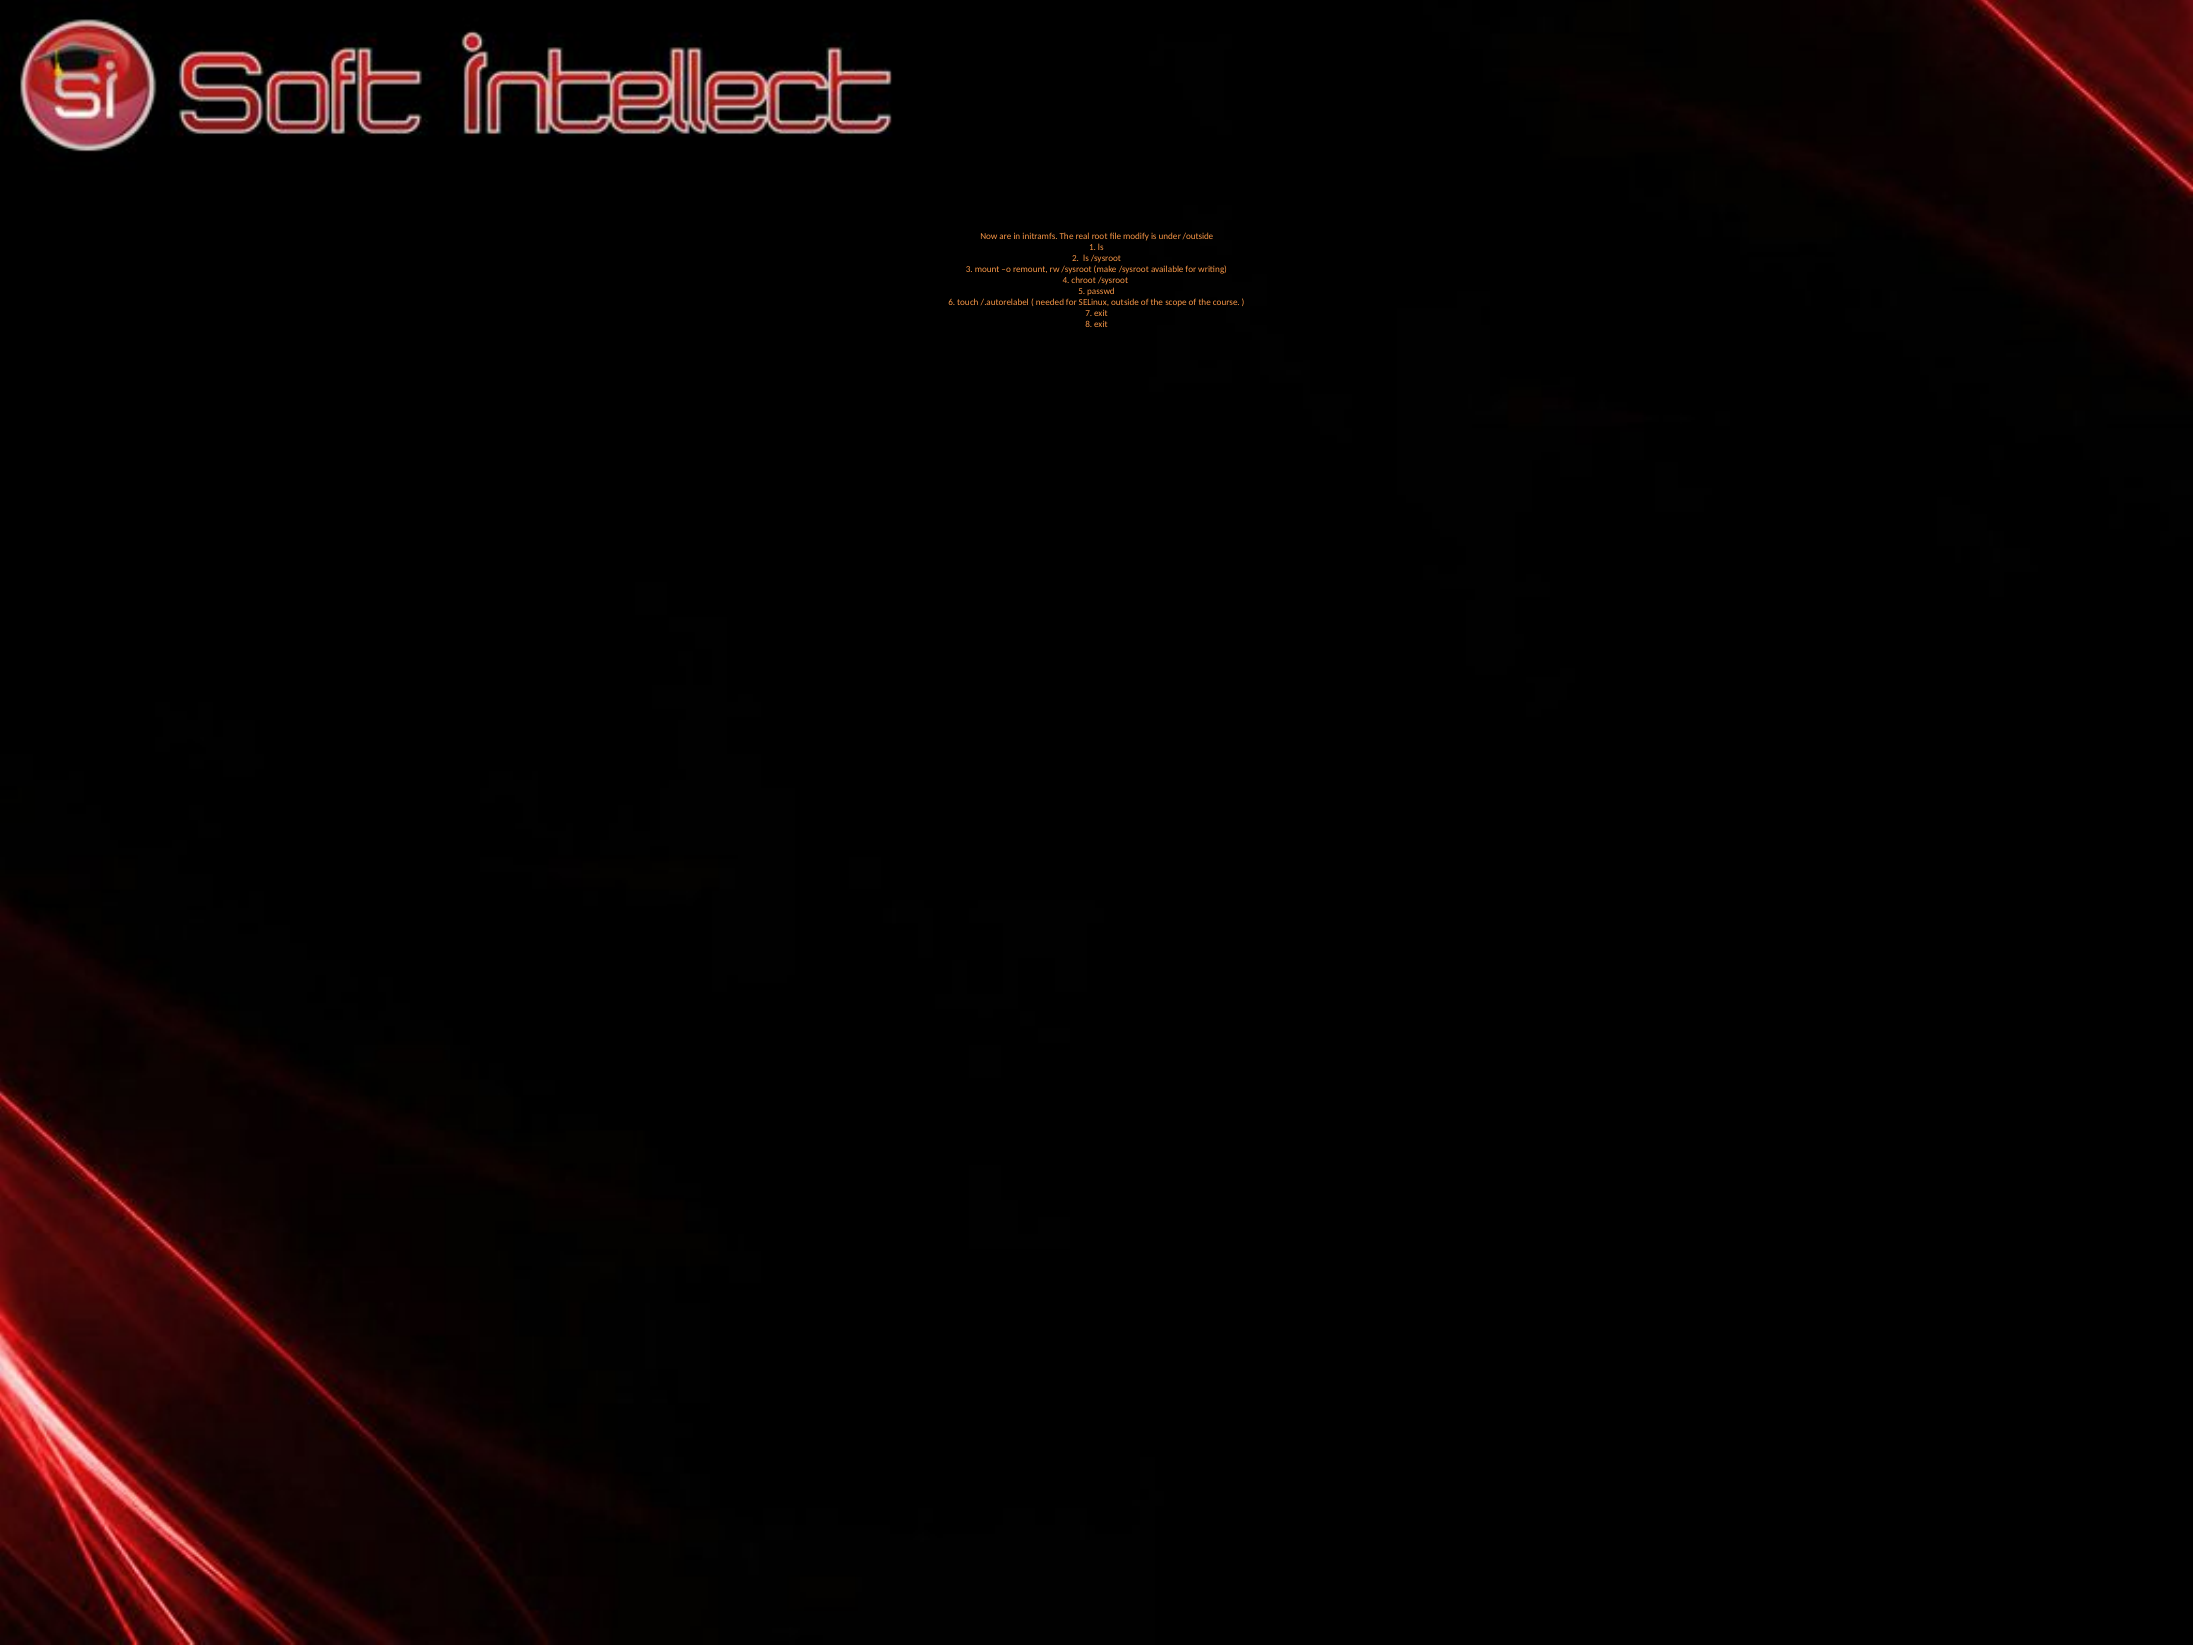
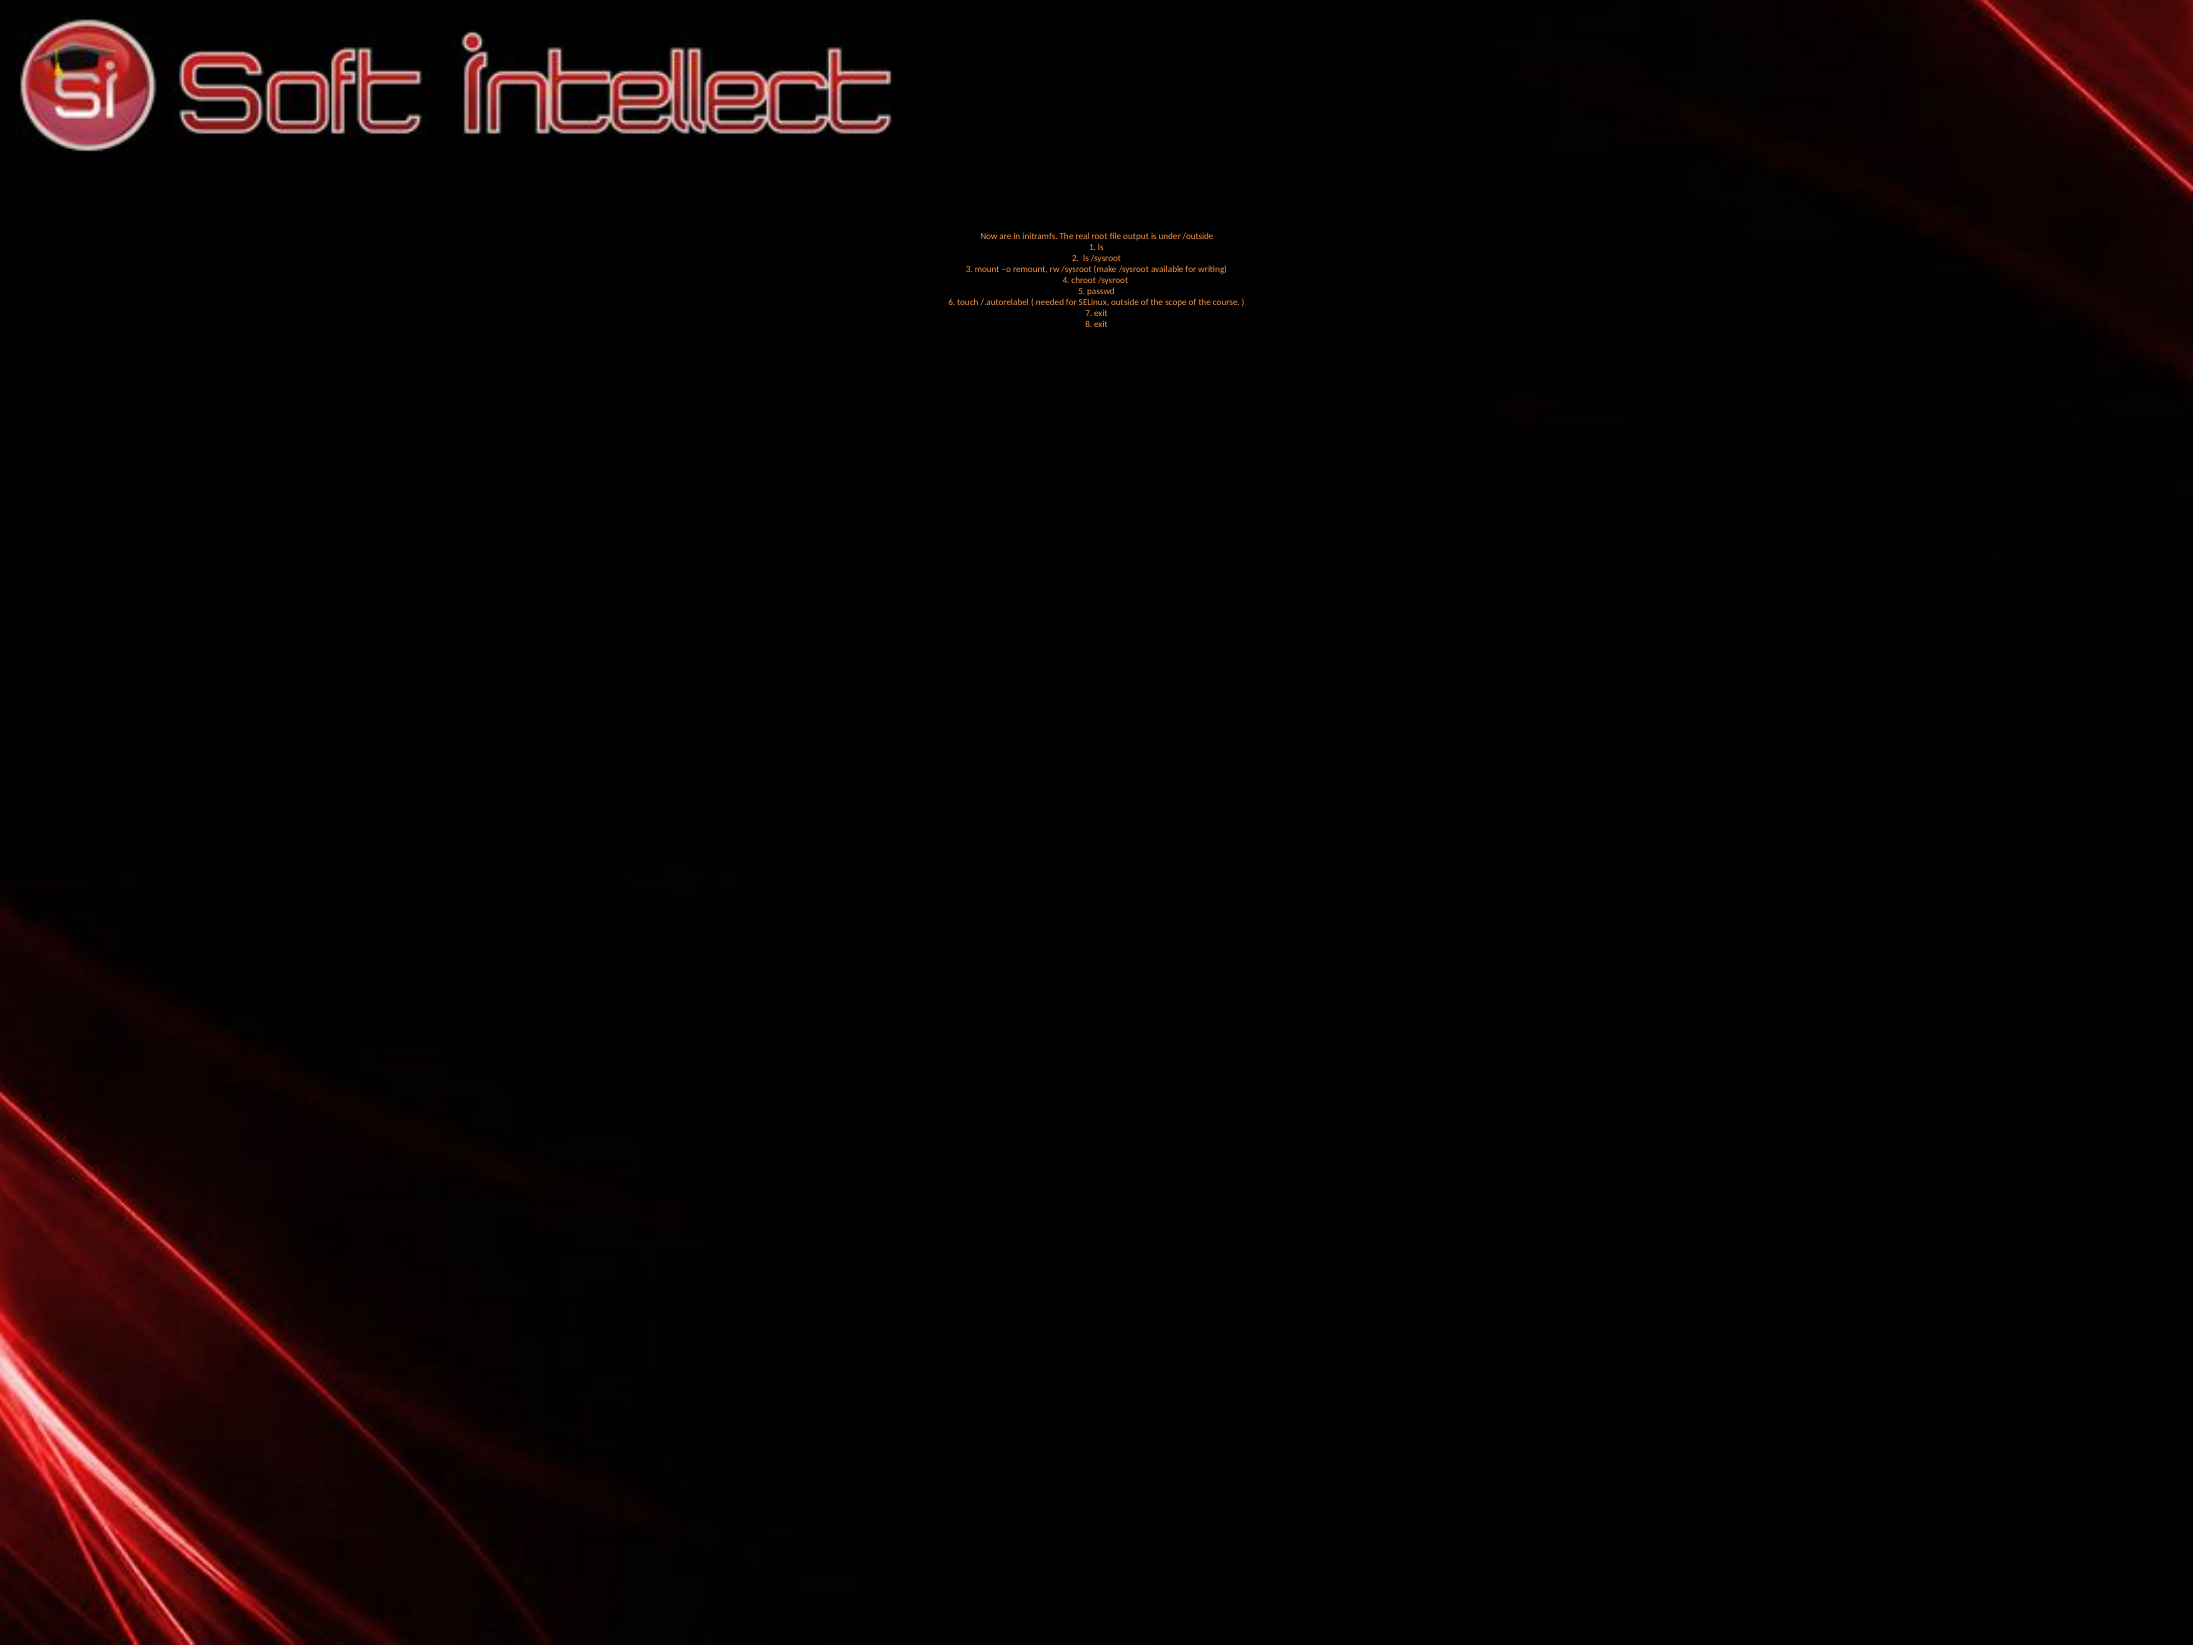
modify: modify -> output (1136, 236)
